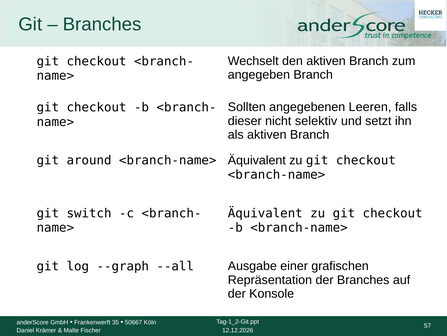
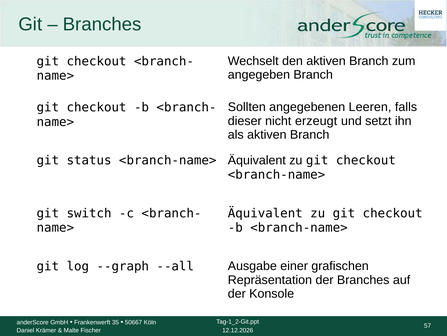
selektiv: selektiv -> erzeugt (316, 121)
around: around -> status (89, 160)
